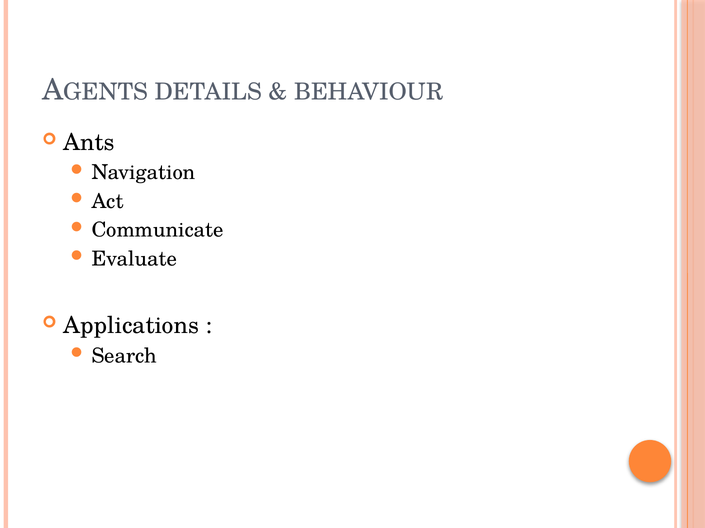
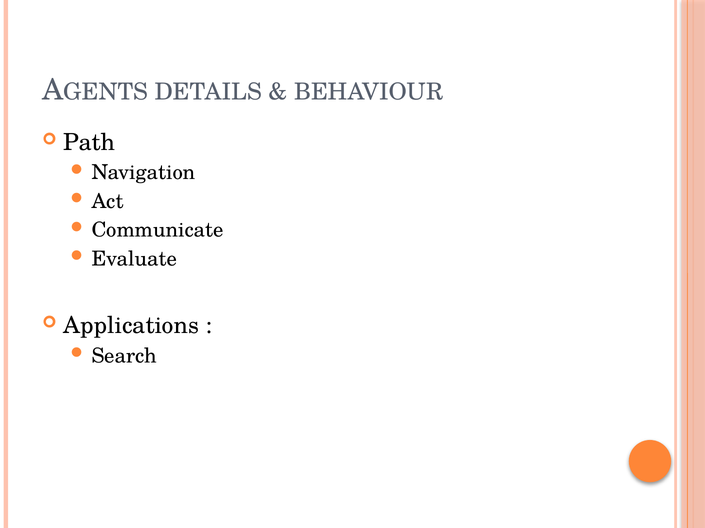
Ants: Ants -> Path (89, 143)
